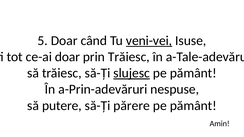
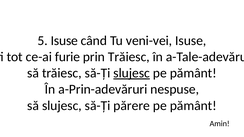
5 Doar: Doar -> Isuse (64, 41)
veni-vei underline: present -> none (149, 41)
ce-ai doar: doar -> furie (67, 57)
să putere: putere -> slujesc (62, 106)
